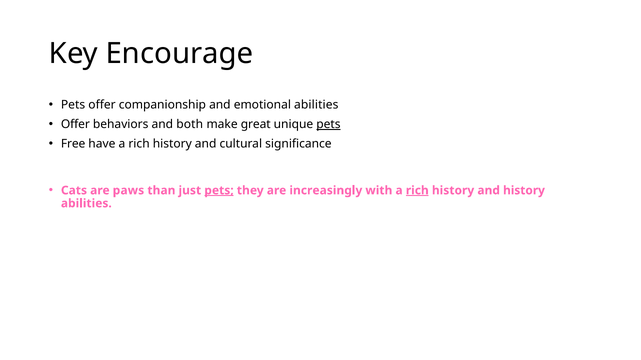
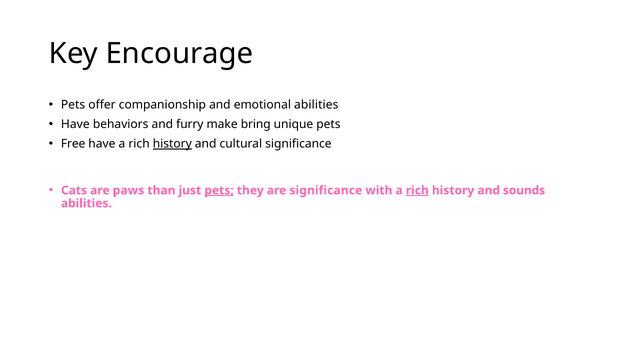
Offer: Offer -> Have (75, 124)
both: both -> furry (190, 124)
great: great -> bring (256, 124)
pets underline: present -> none (328, 124)
history underline: none -> present (172, 144)
are increasingly: increasingly -> significance (326, 191)
and history: history -> sounds (524, 191)
